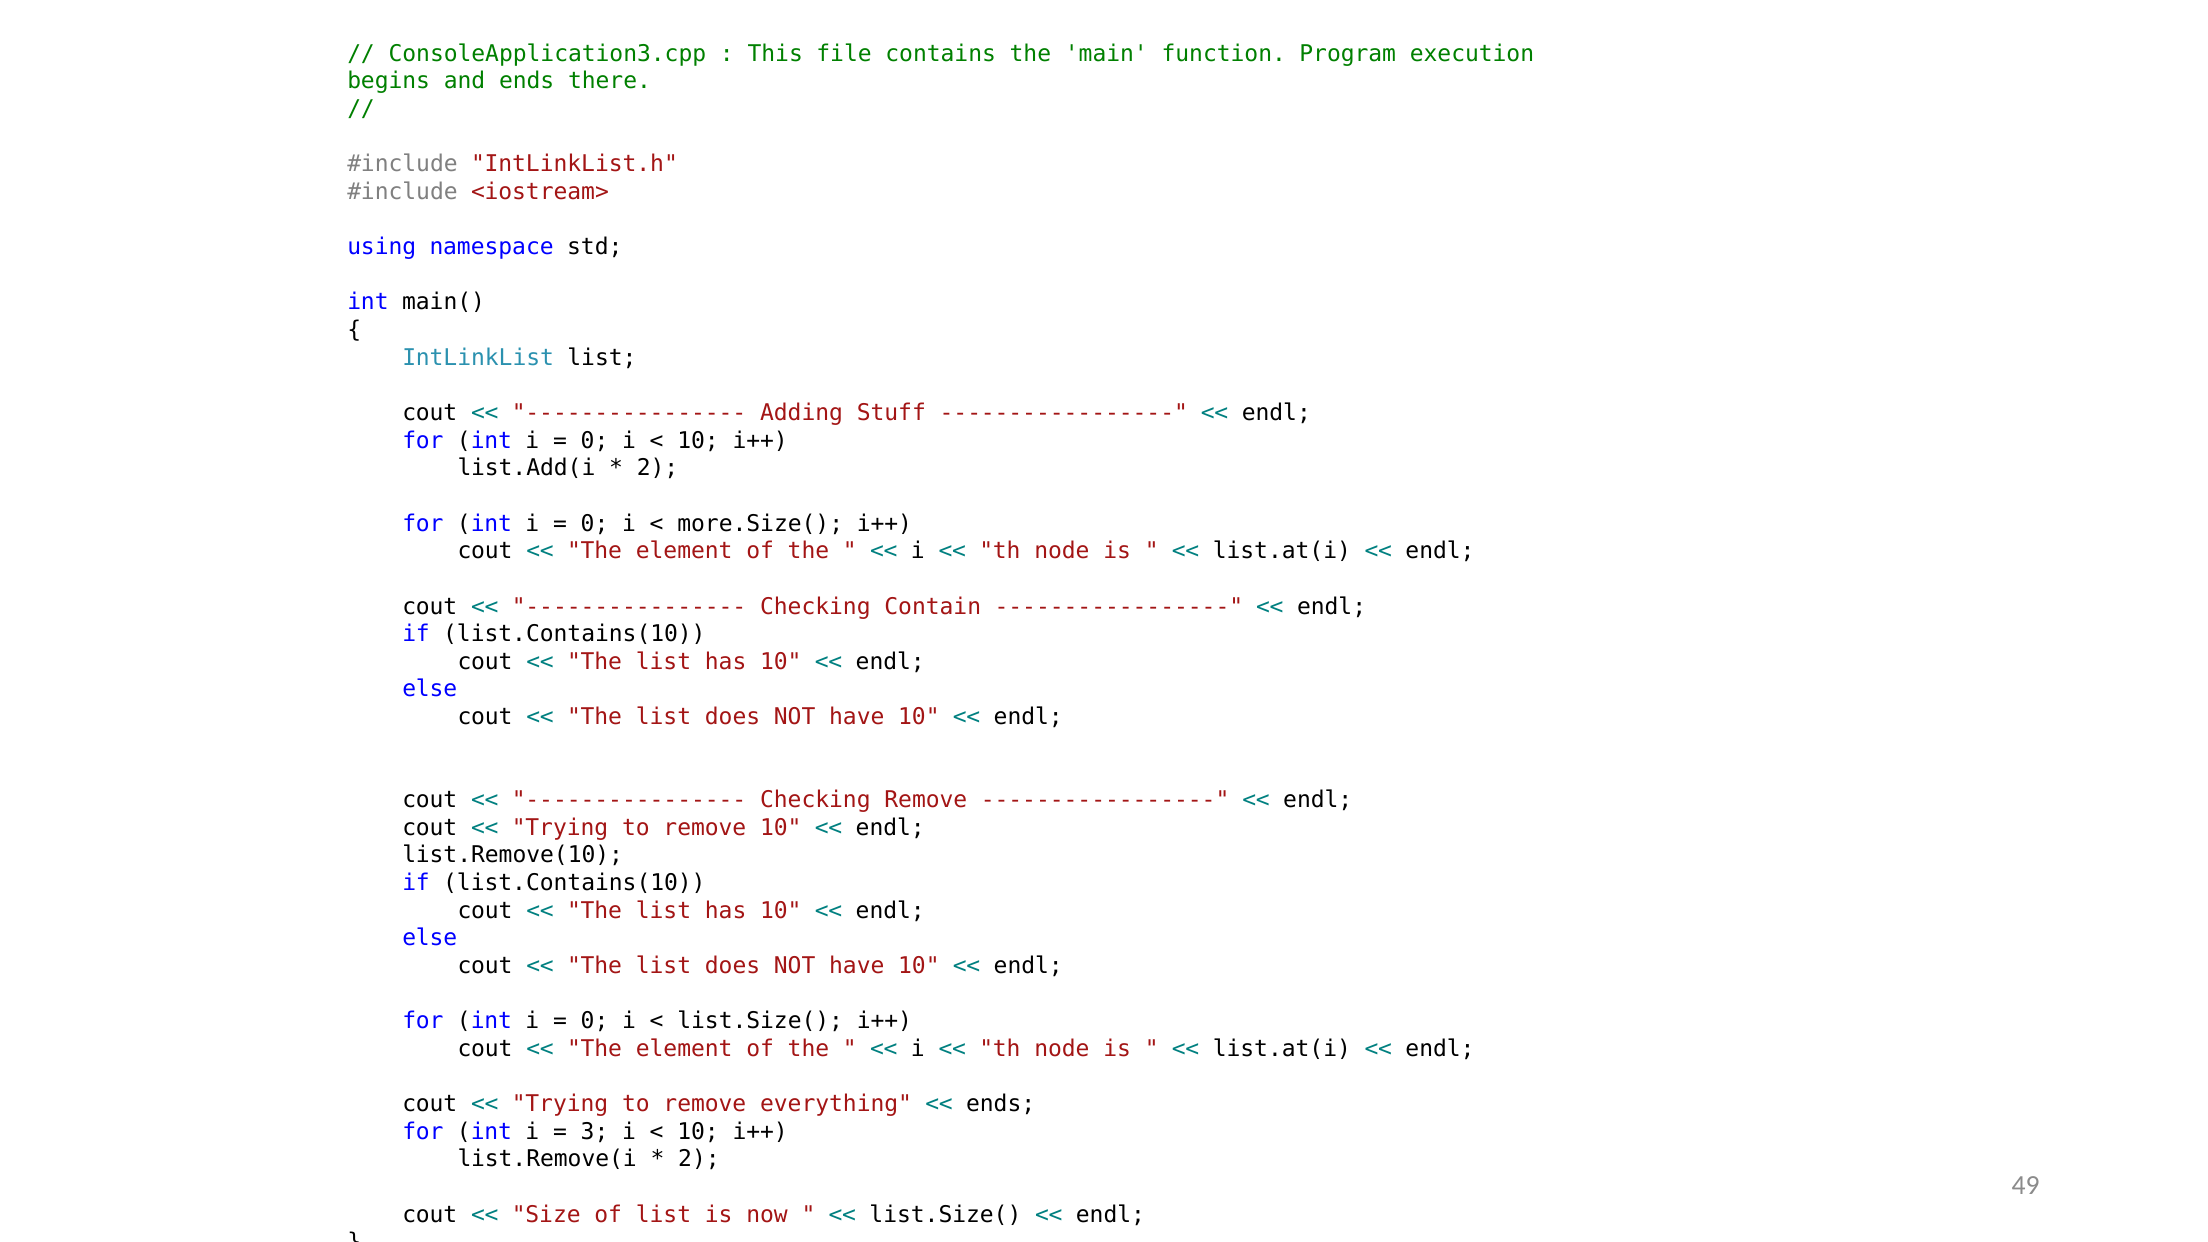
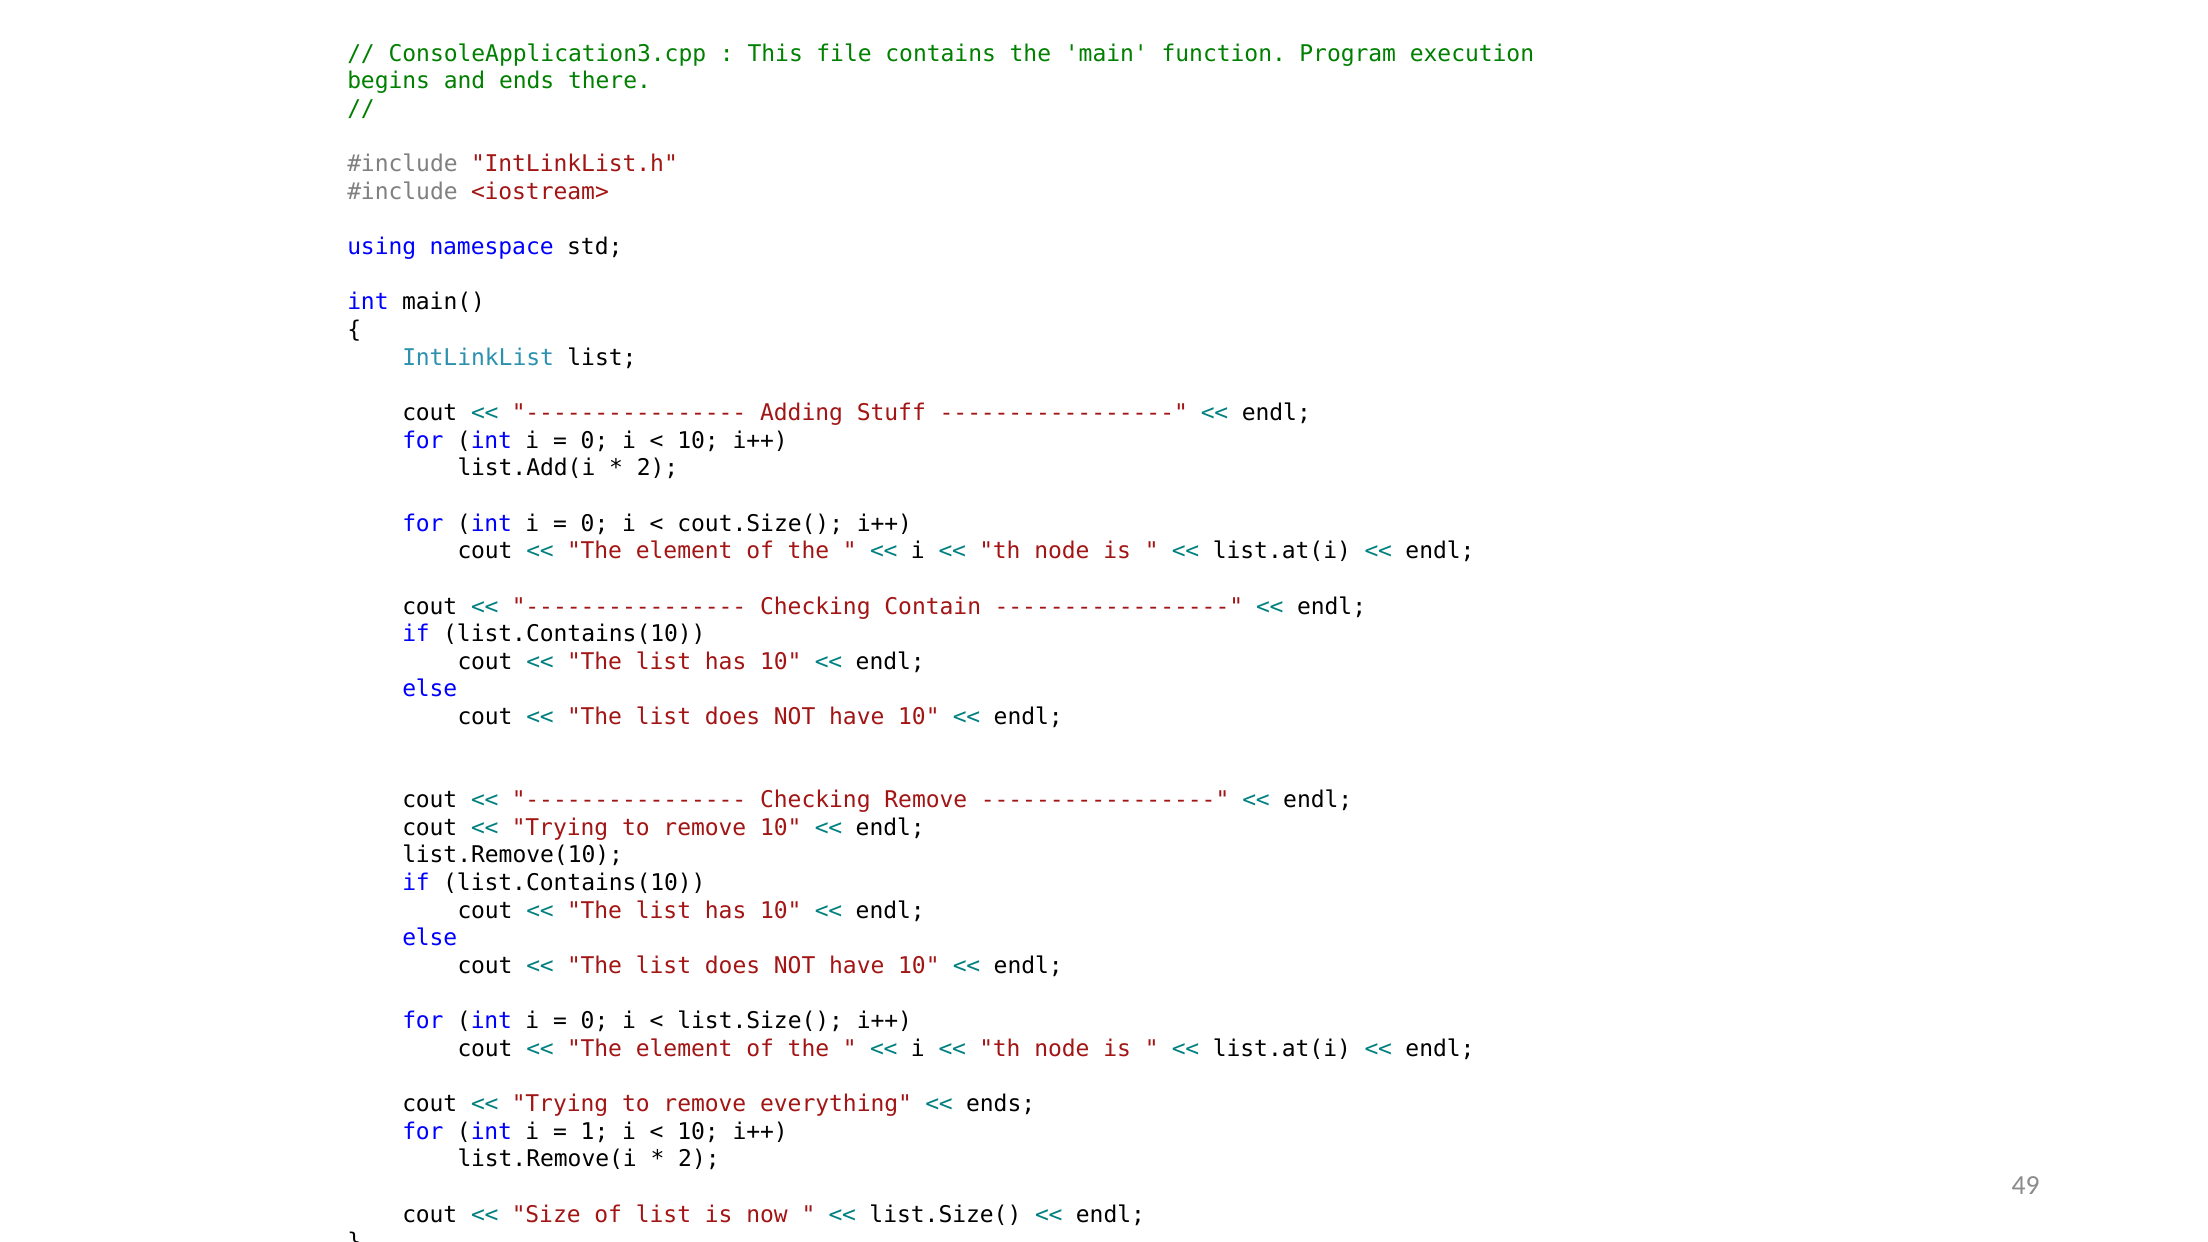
more.Size(: more.Size( -> cout.Size( (760, 523)
3: 3 -> 1 (595, 1132)
